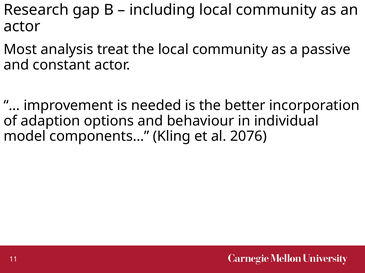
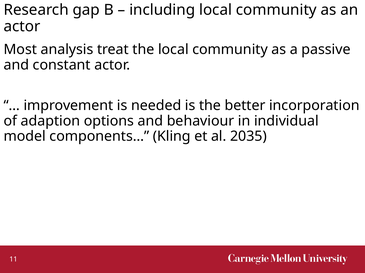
2076: 2076 -> 2035 (248, 137)
